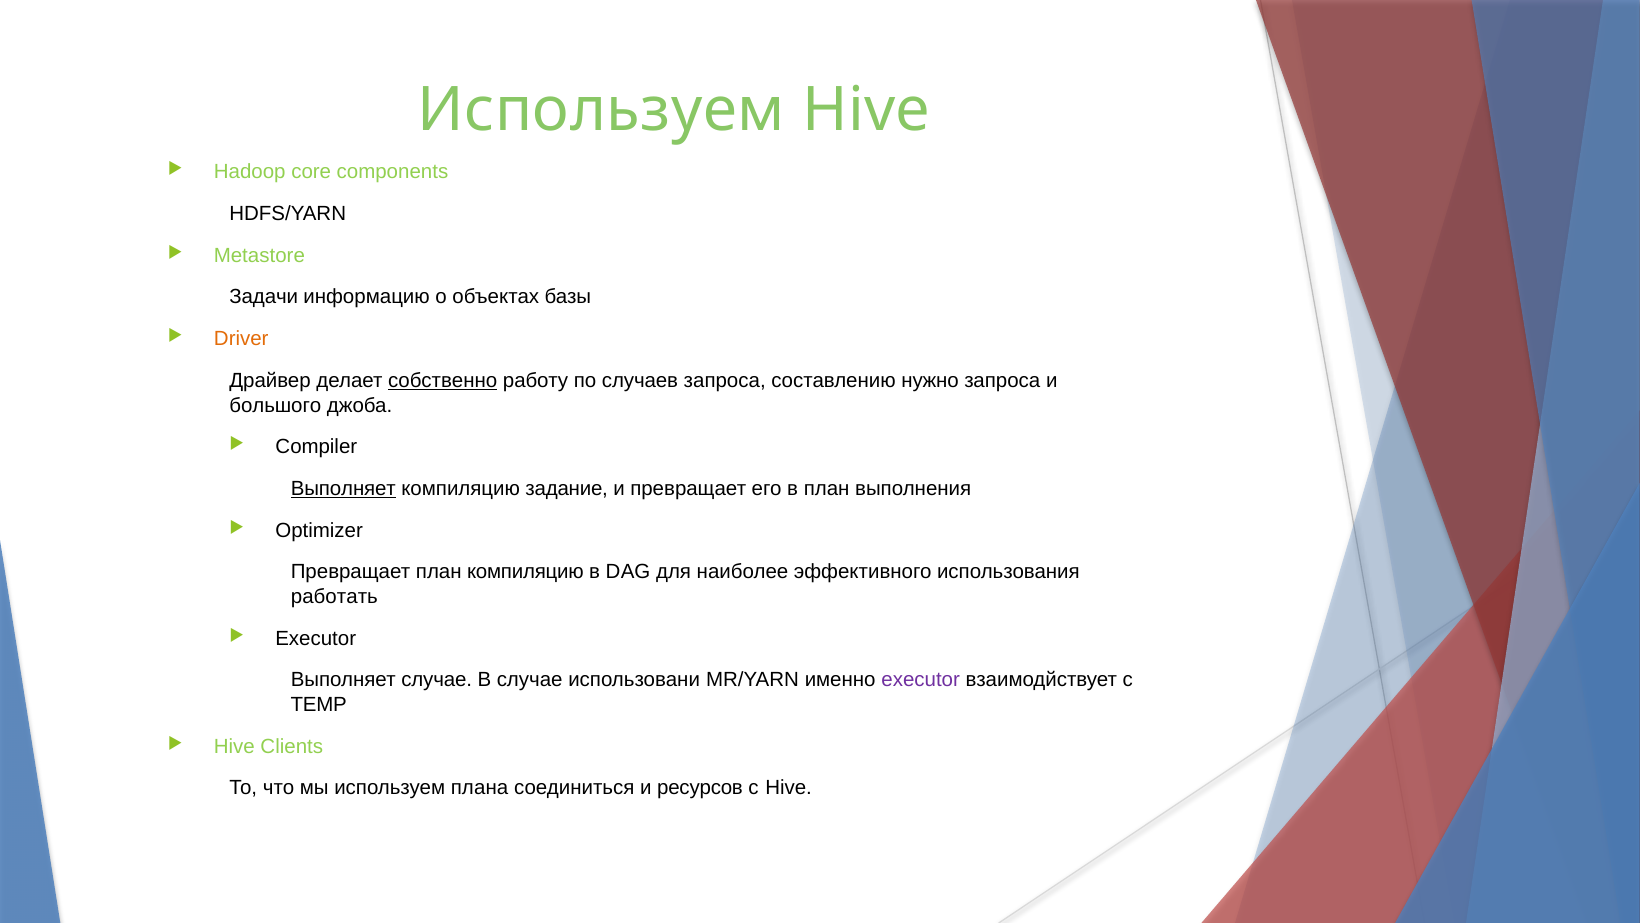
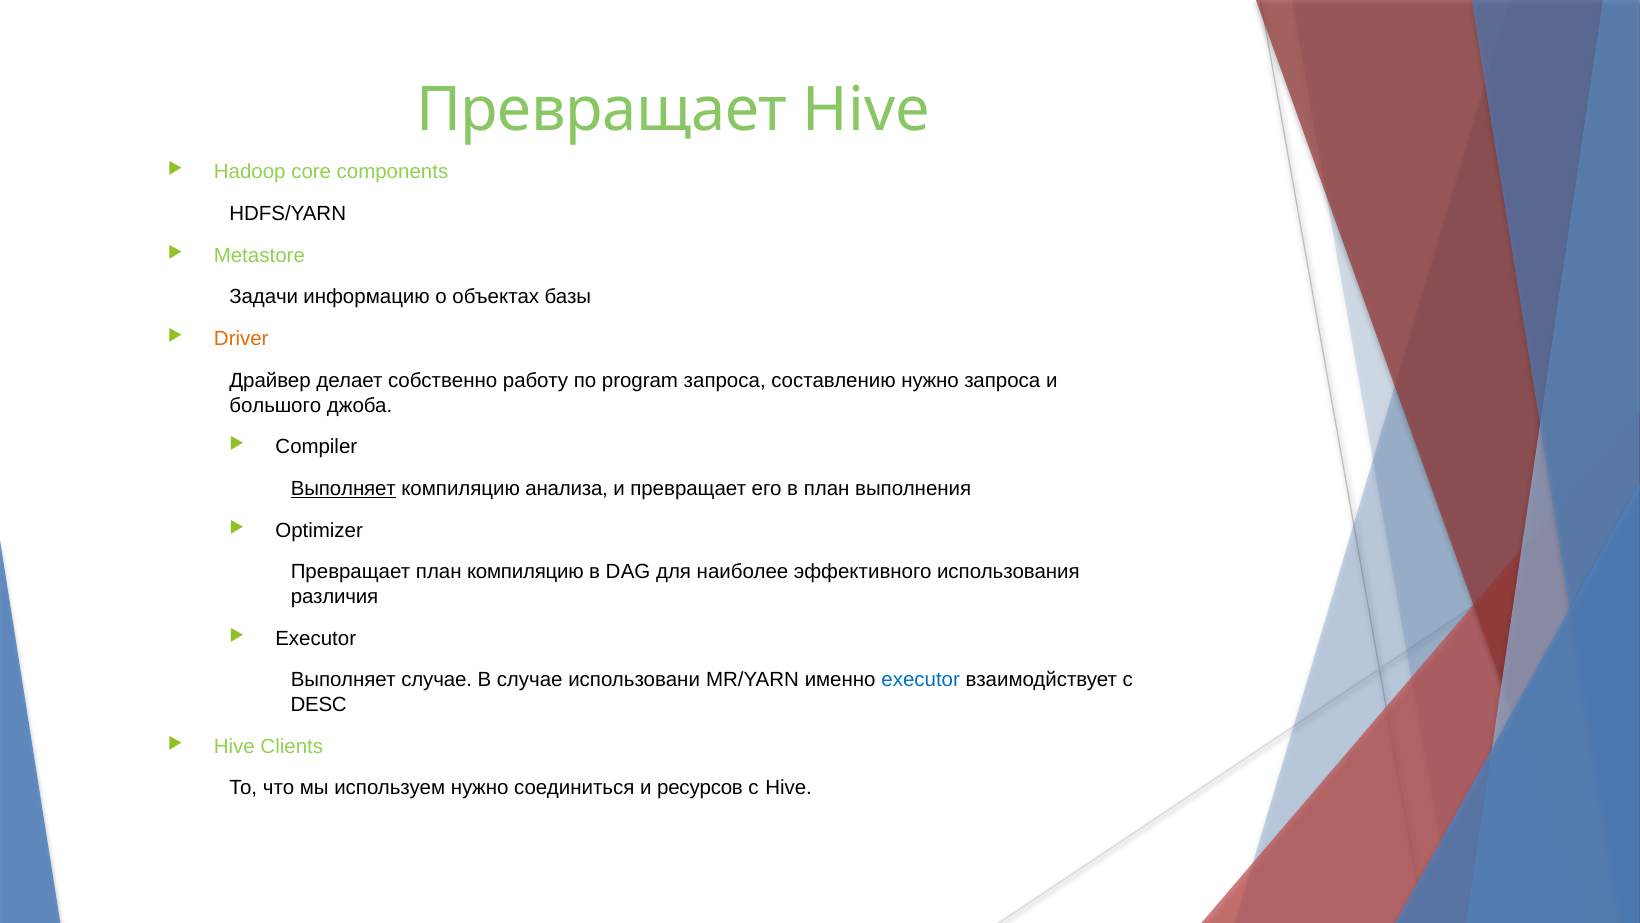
Используем: Используем -> Превращает (602, 110)
собственно underline: present -> none (443, 380)
случаев: случаев -> program (640, 380)
задание: задание -> анализа (567, 488)
работать: работать -> различия (334, 596)
executor colour: purple -> blue (921, 680)
TEMP: TEMP -> DESC (319, 704)
используем плана: плана -> нужно (480, 788)
